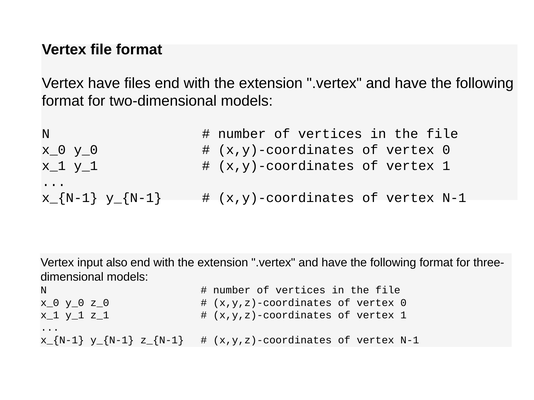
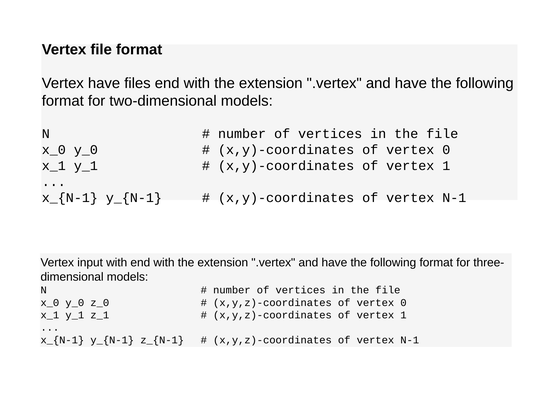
input also: also -> with (117, 263)
